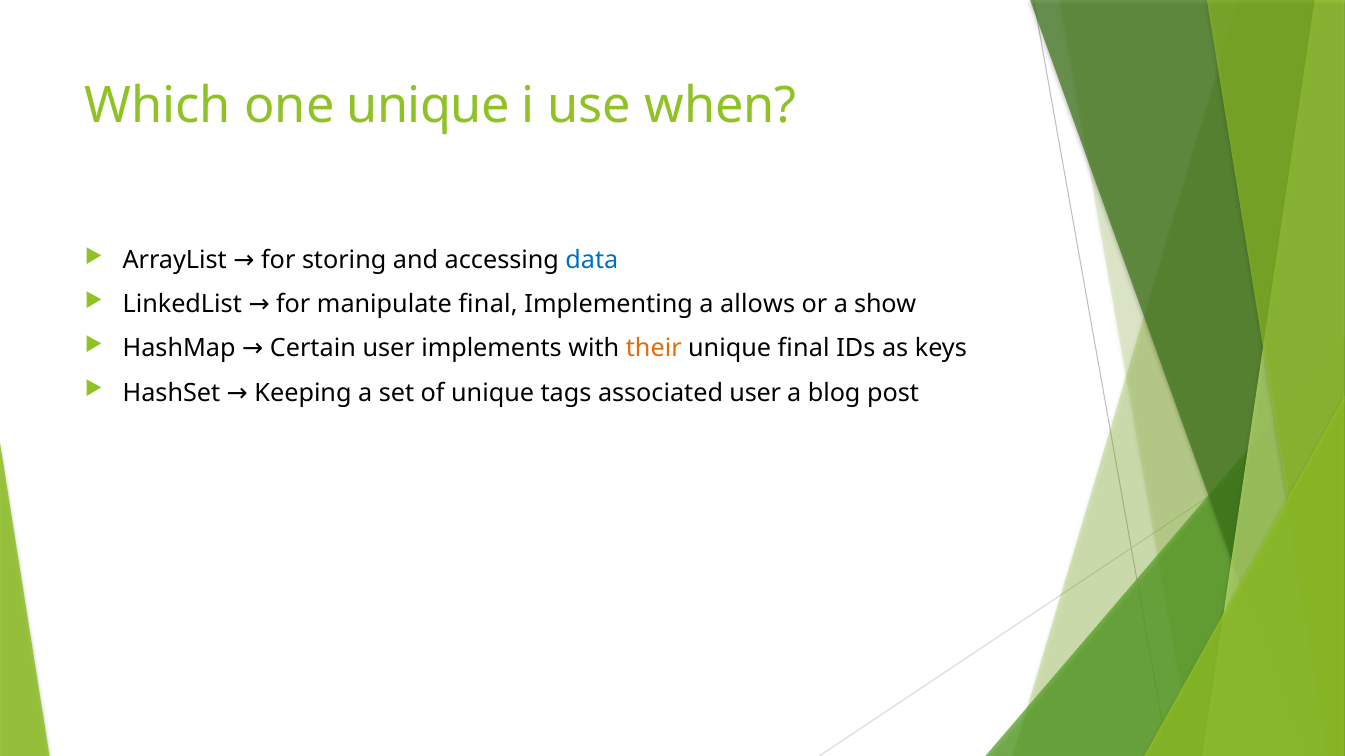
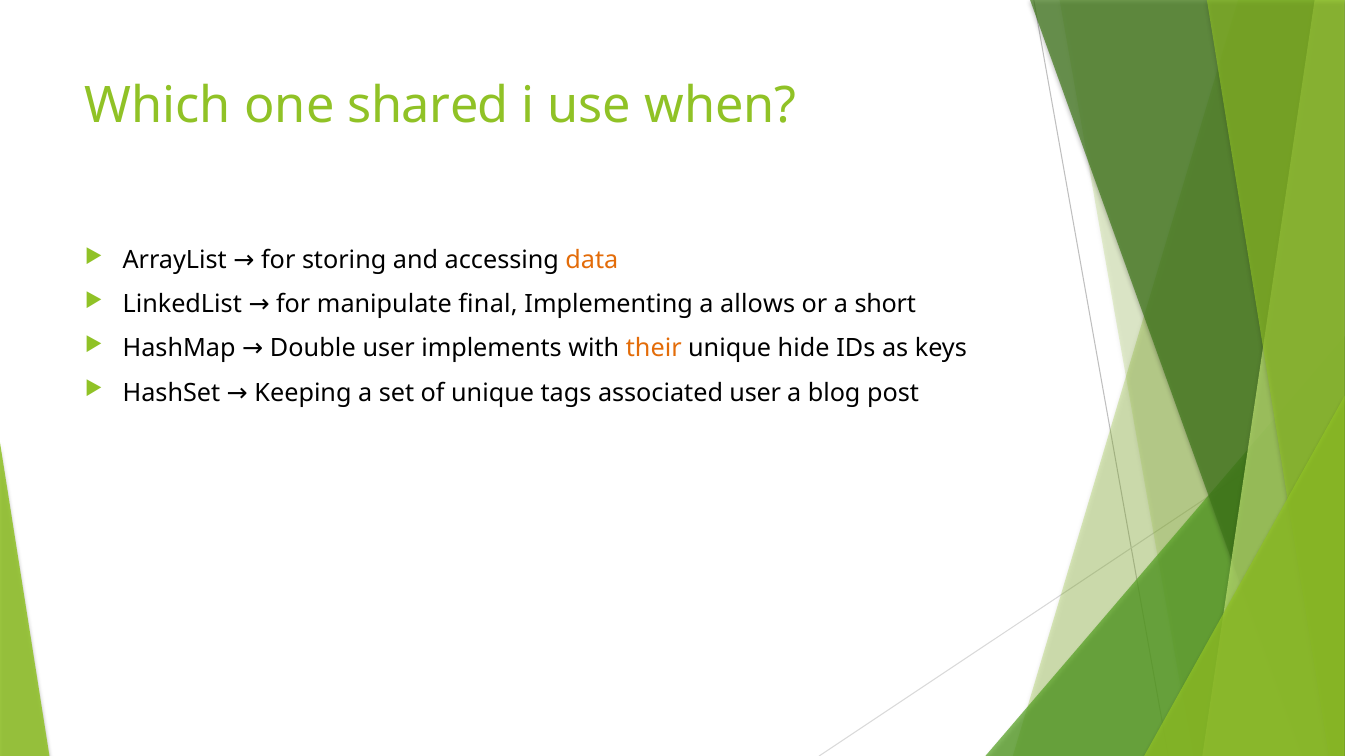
one unique: unique -> shared (428, 106)
data colour: blue -> orange (592, 260)
show: show -> short (885, 305)
Certain: Certain -> Double (313, 349)
unique final: final -> hide (804, 349)
